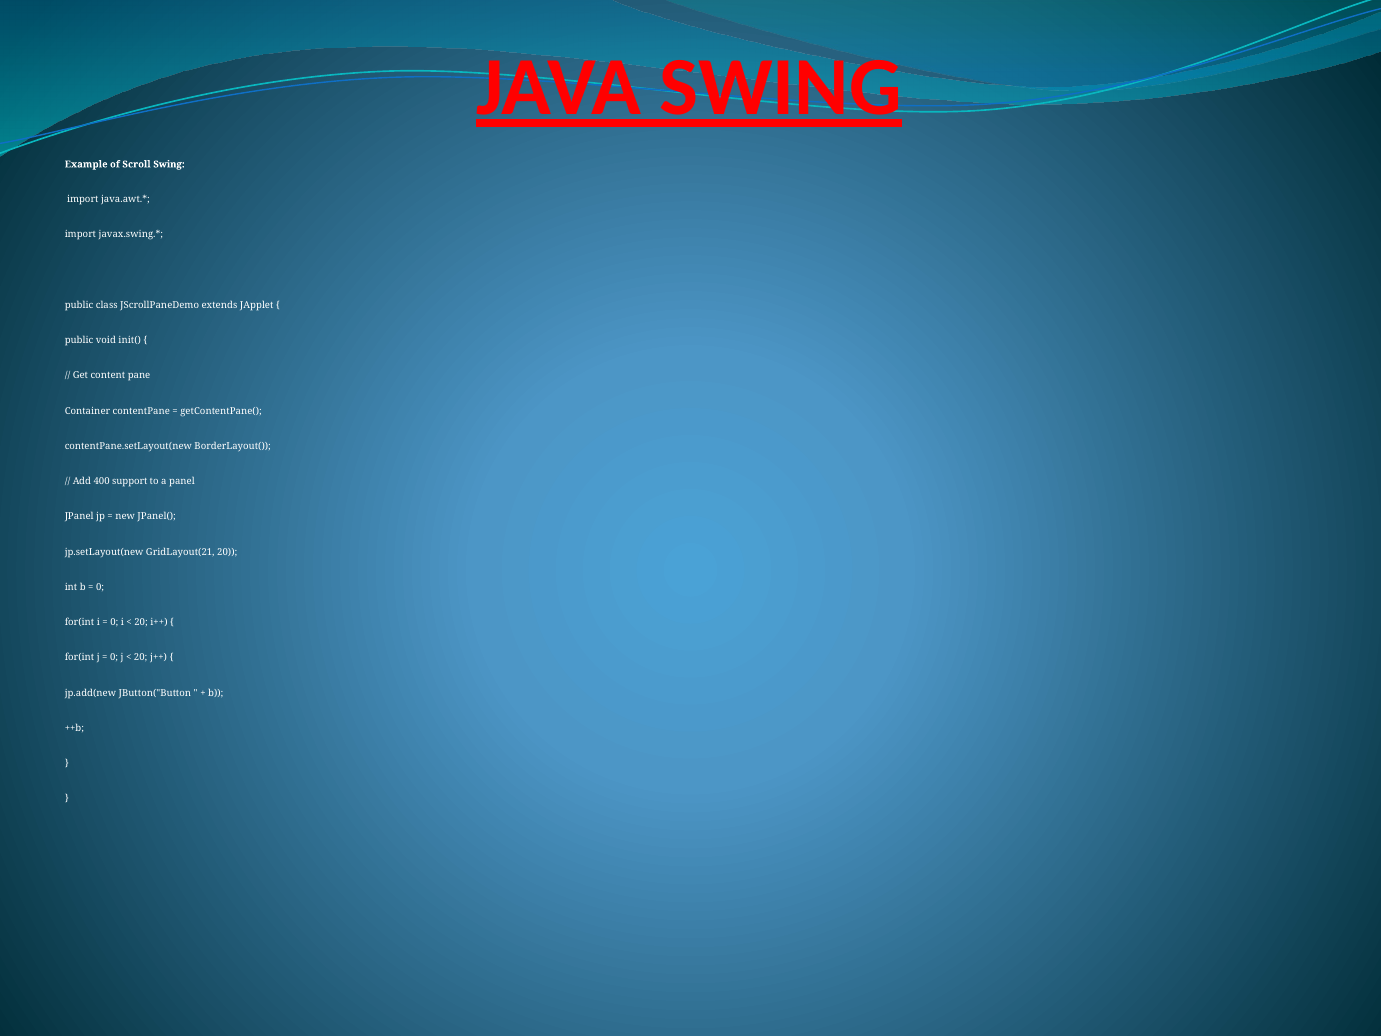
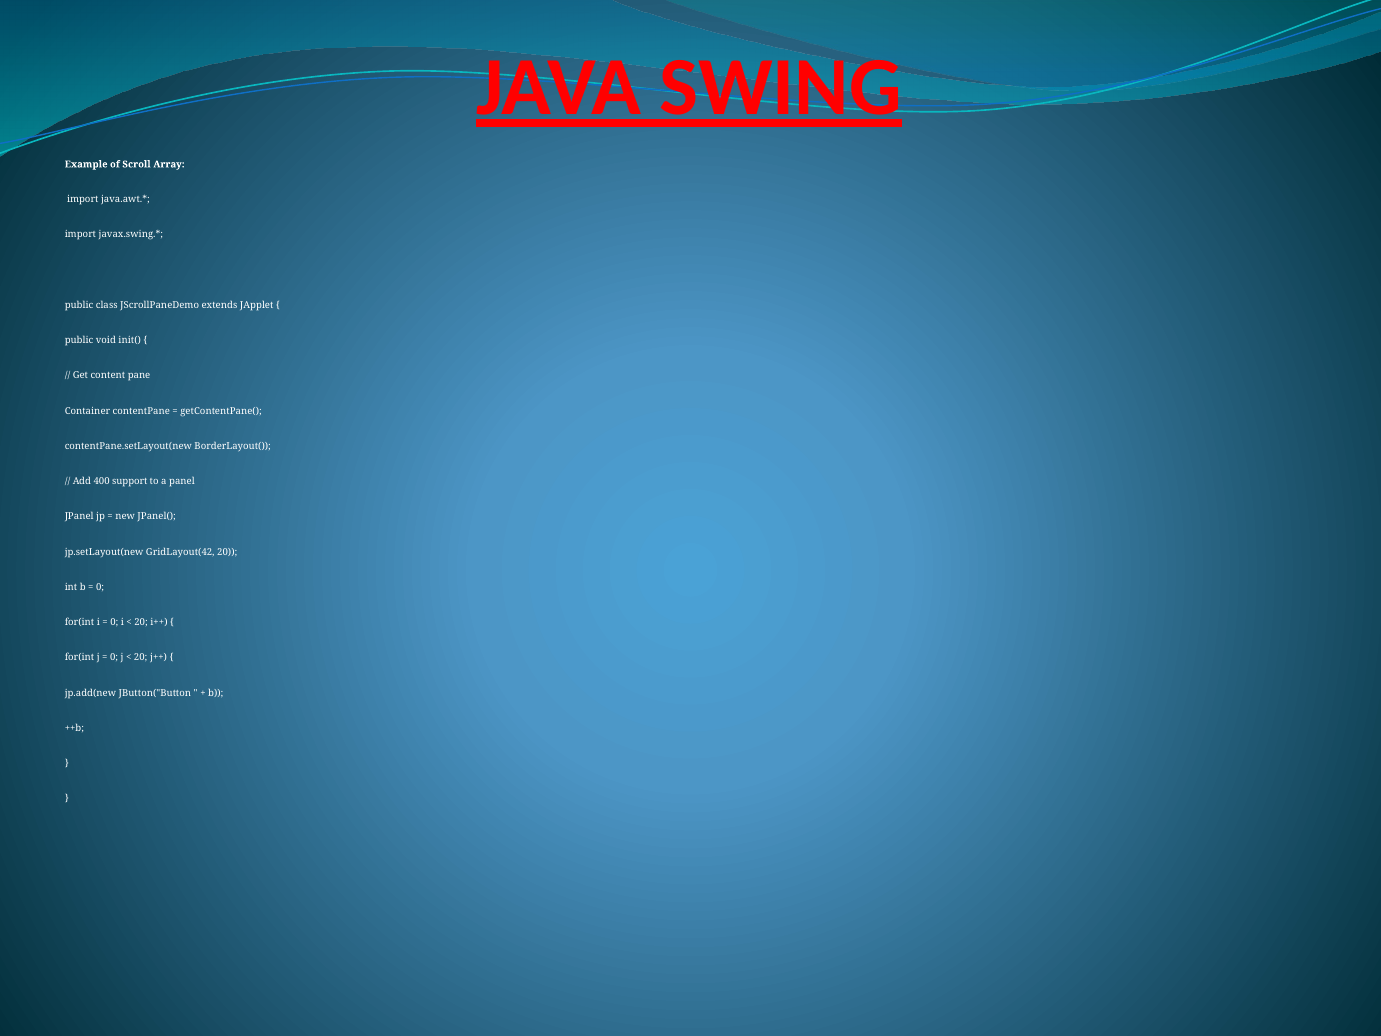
Scroll Swing: Swing -> Array (169, 164)
GridLayout(21: GridLayout(21 -> GridLayout(42 (180, 552)
